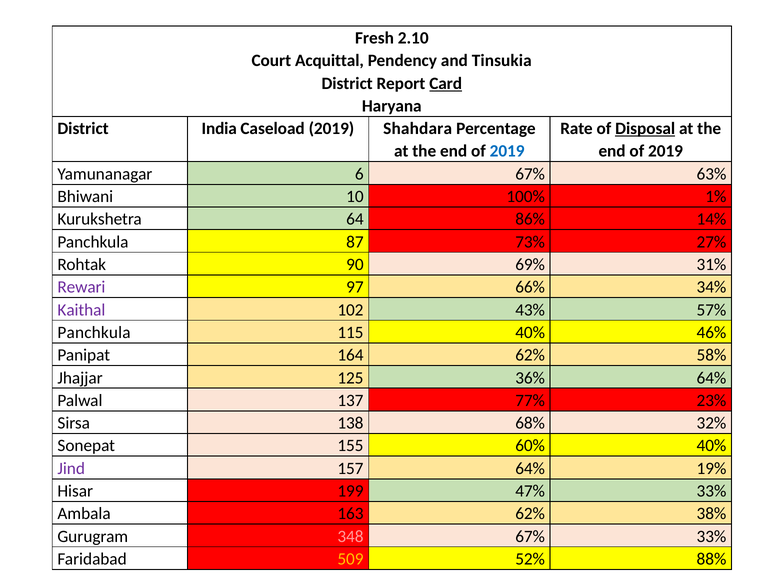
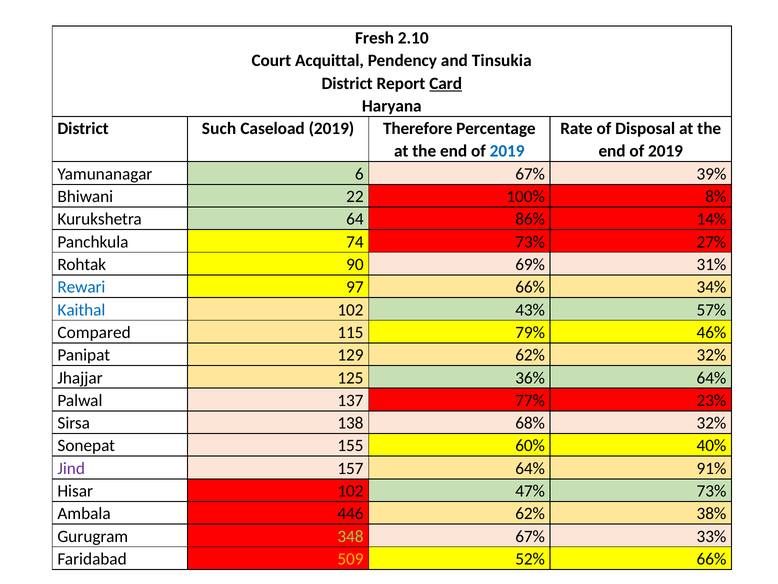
India: India -> Such (219, 129)
Shahdara: Shahdara -> Therefore (418, 129)
Disposal underline: present -> none (645, 129)
63%: 63% -> 39% (711, 174)
10: 10 -> 22 (355, 196)
1%: 1% -> 8% (716, 196)
87: 87 -> 74 (355, 242)
Rewari colour: purple -> blue (81, 287)
Kaithal colour: purple -> blue (81, 310)
Panchkula: Panchkula -> Compared (94, 332)
115 40%: 40% -> 79% (530, 332)
164: 164 -> 129 (350, 355)
62% 58%: 58% -> 32% (711, 355)
19%: 19% -> 91% (711, 468)
Hisar 199: 199 -> 102 (350, 491)
47% 33%: 33% -> 73% (711, 491)
163: 163 -> 446 (350, 513)
348 colour: pink -> light green (350, 536)
52% 88%: 88% -> 66% (711, 559)
